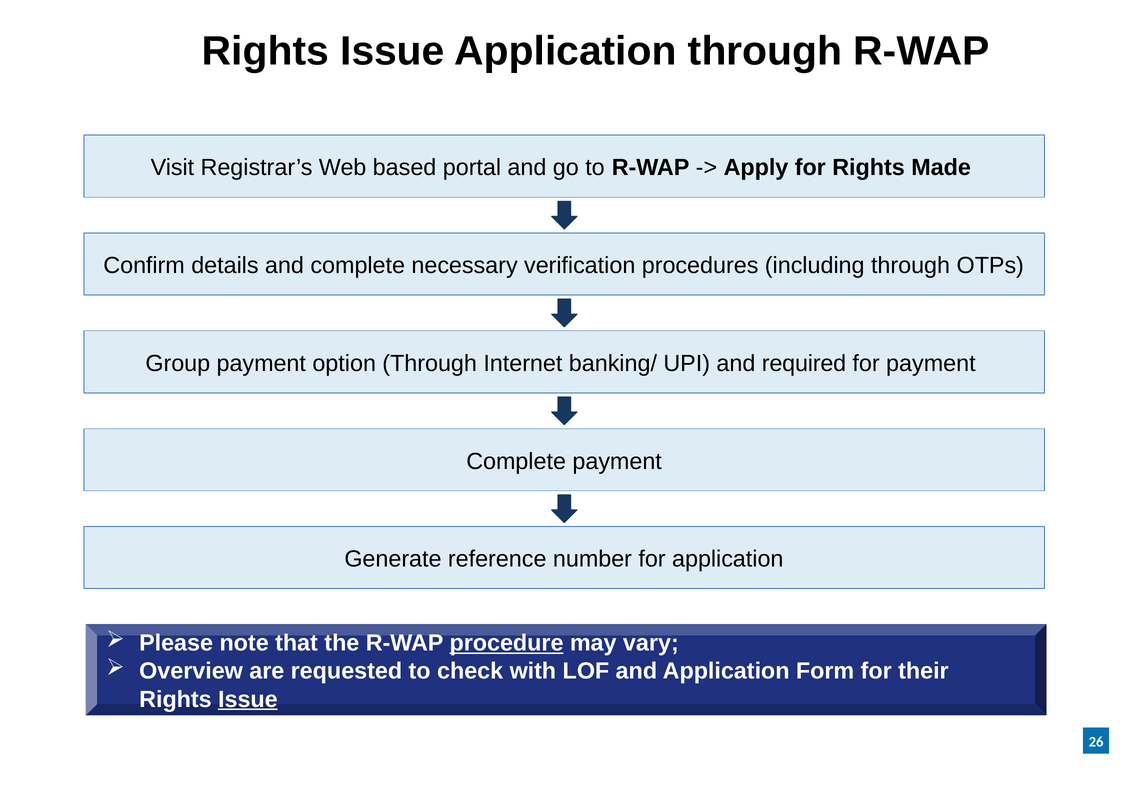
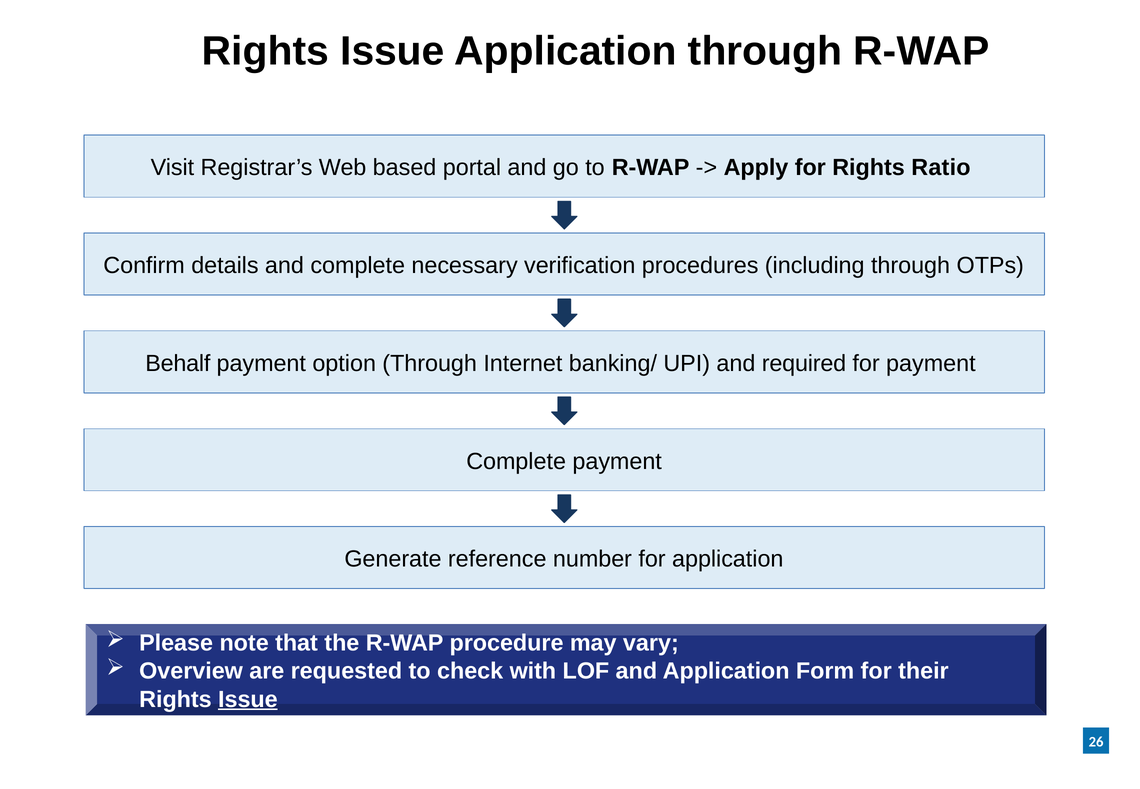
Made: Made -> Ratio (941, 168)
Group: Group -> Behalf (178, 364)
procedure underline: present -> none (507, 643)
